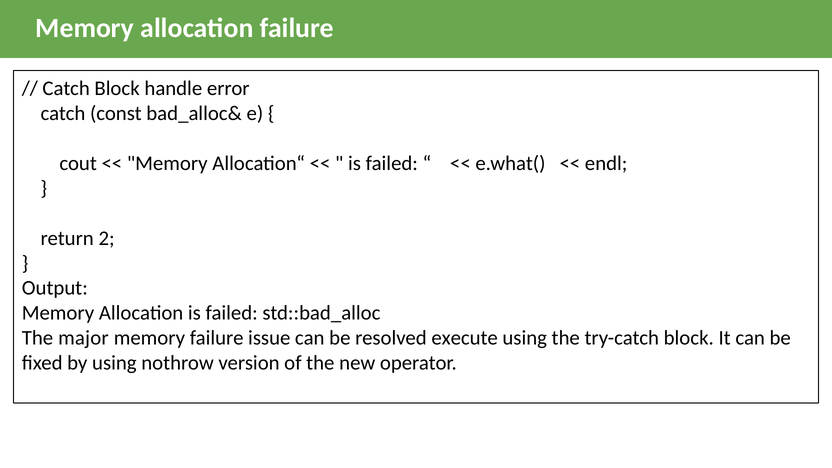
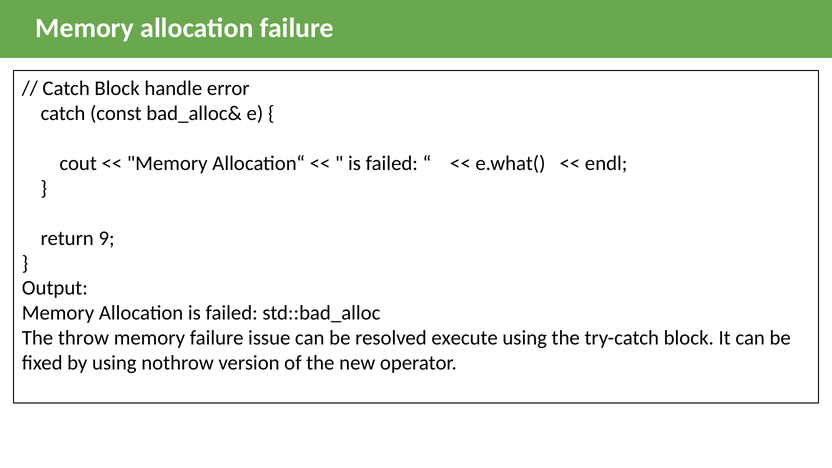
2: 2 -> 9 (107, 238)
major: major -> throw (83, 338)
